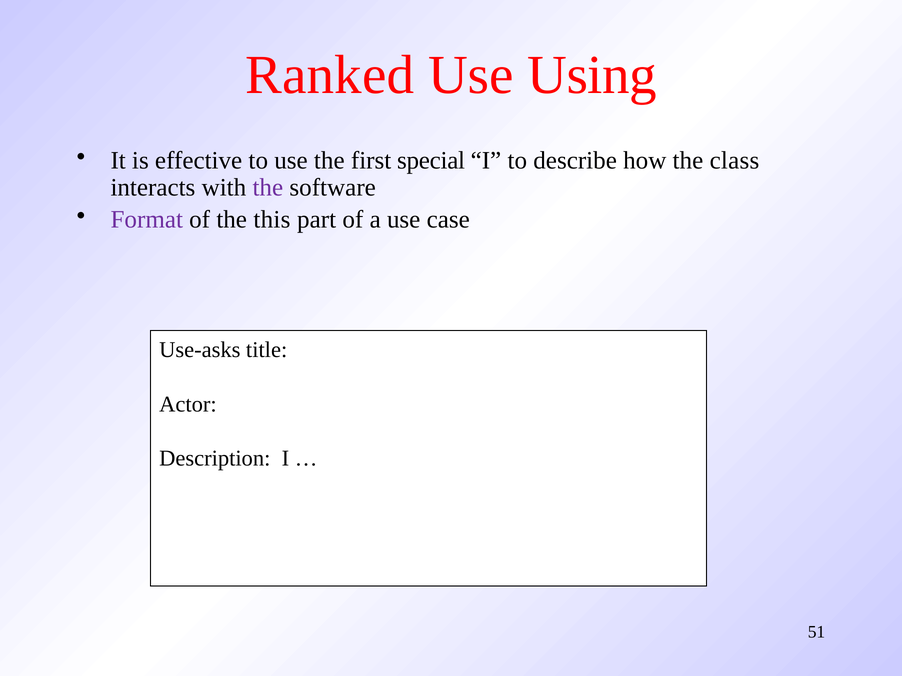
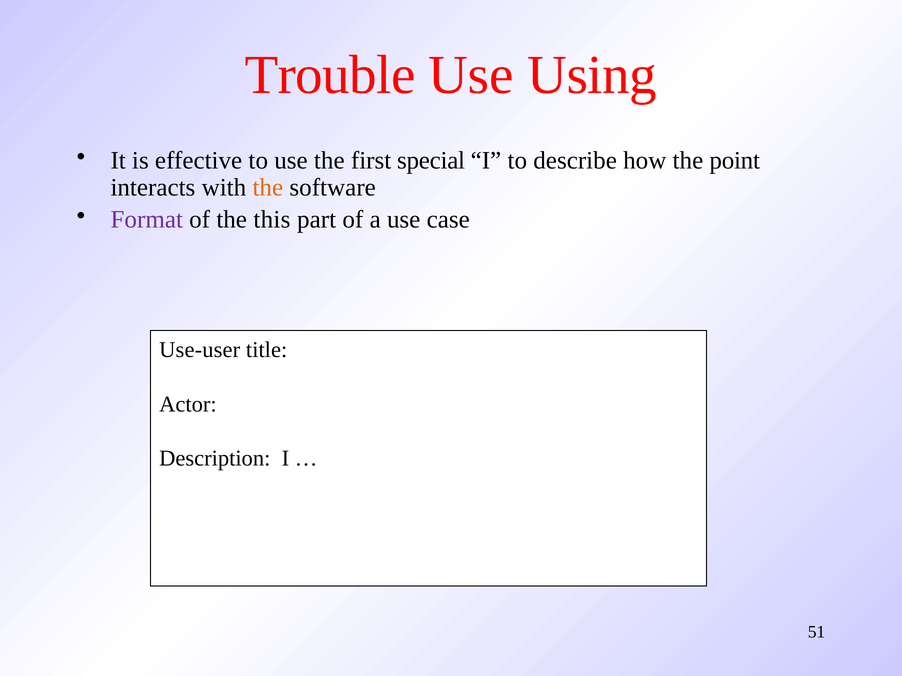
Ranked: Ranked -> Trouble (330, 75)
class: class -> point (735, 161)
the colour: purple -> orange (268, 188)
Use-asks: Use-asks -> Use-user (200, 350)
